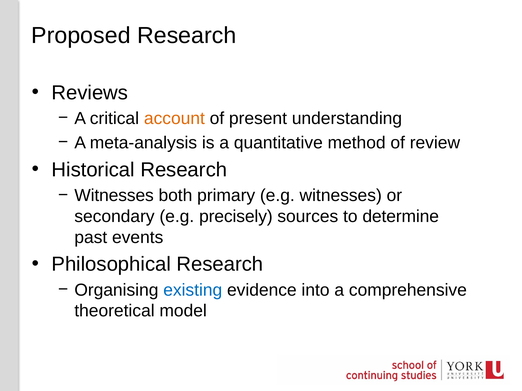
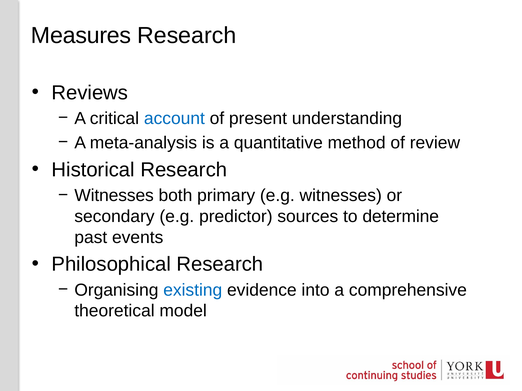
Proposed: Proposed -> Measures (81, 36)
account colour: orange -> blue (174, 119)
precisely: precisely -> predictor (236, 217)
